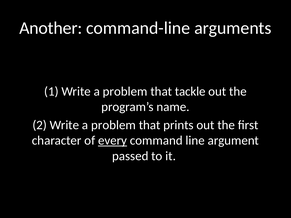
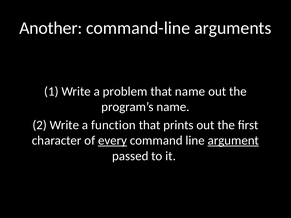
that tackle: tackle -> name (190, 91)
2 Write a problem: problem -> function (113, 125)
argument underline: none -> present (233, 141)
